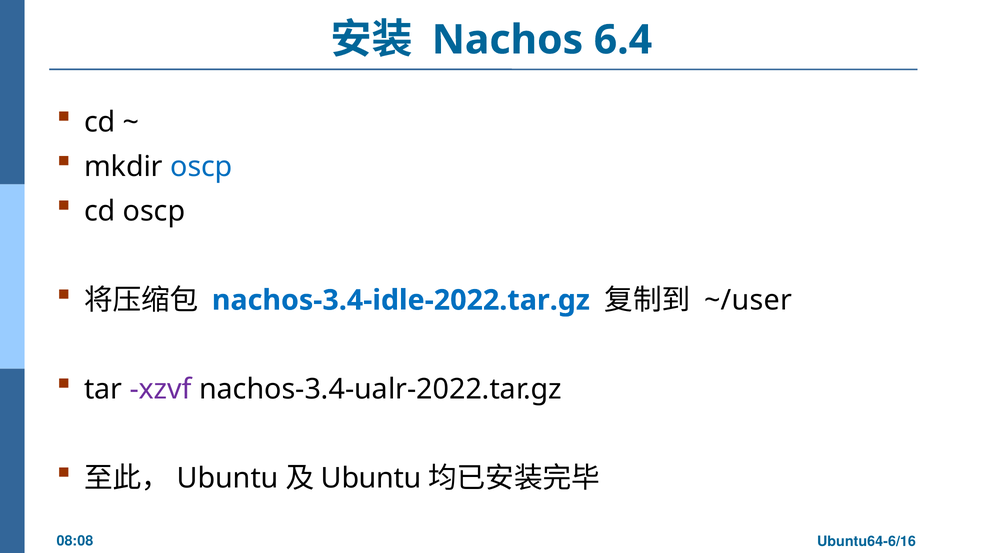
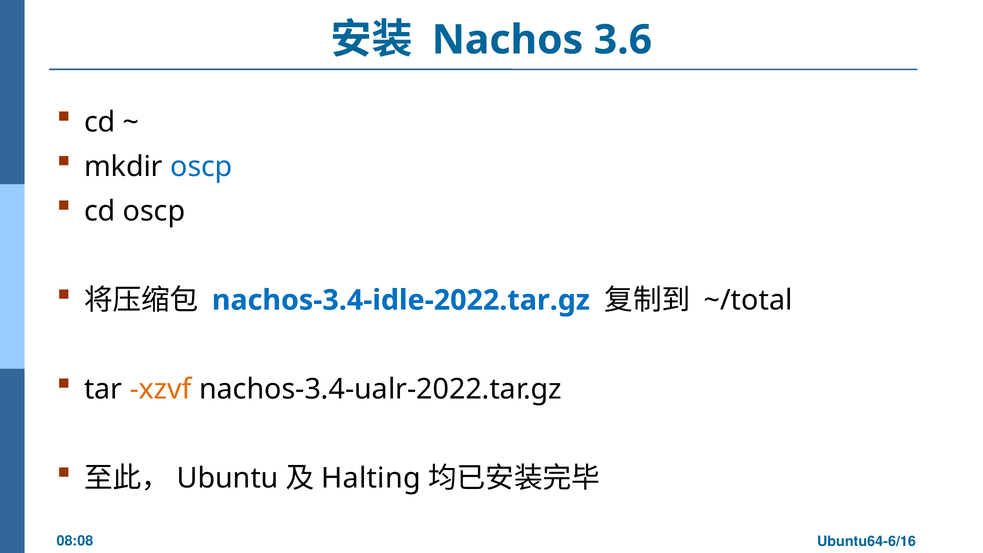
6.4: 6.4 -> 3.6 (623, 40)
~/user: ~/user -> ~/total (748, 300)
xzvf colour: purple -> orange (161, 389)
Ubuntu: Ubuntu -> Halting (371, 478)
